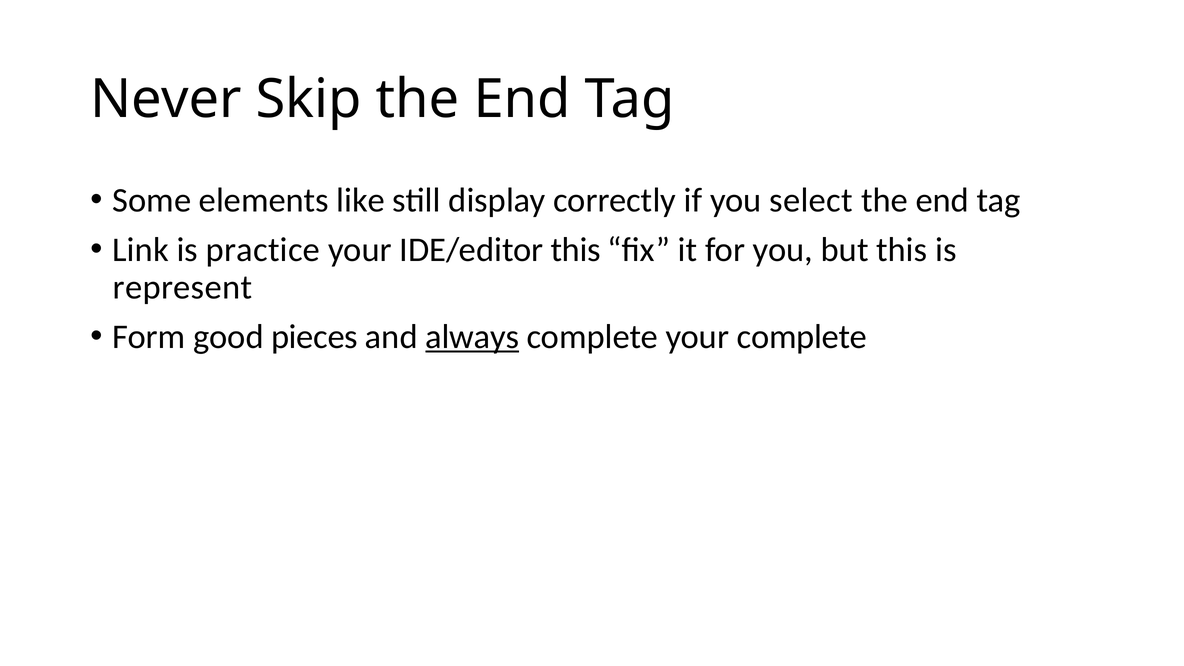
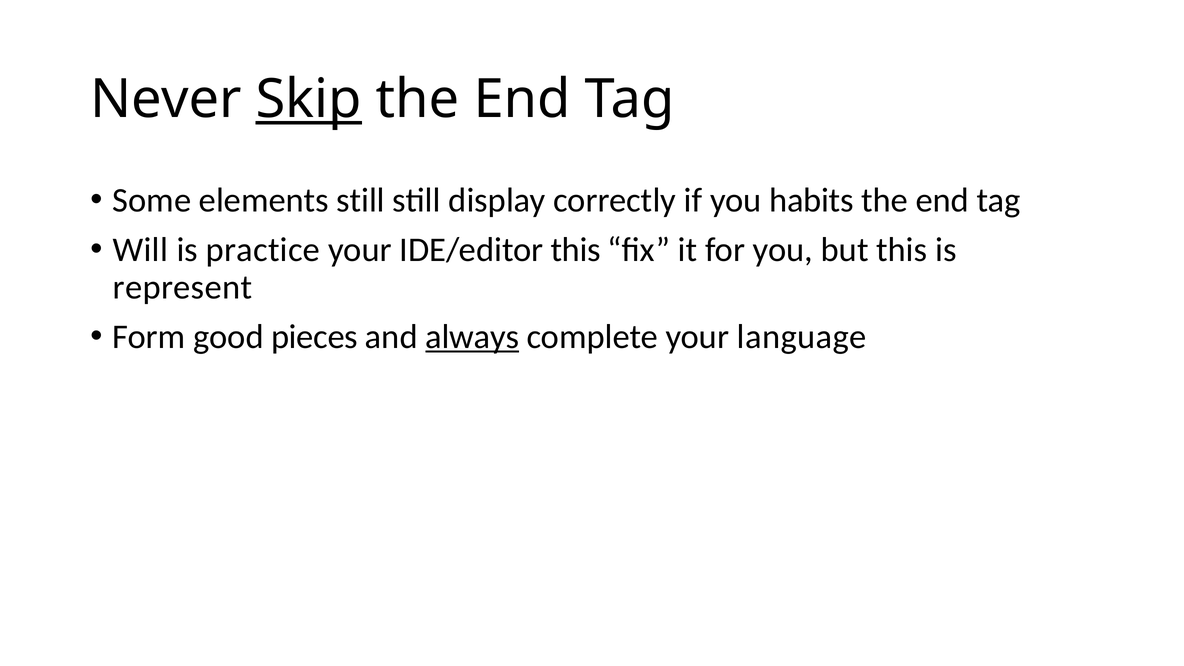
Skip underline: none -> present (309, 99)
elements like: like -> still (361, 200)
select: select -> habits (811, 200)
Link: Link -> Will (140, 250)
your complete: complete -> language (802, 337)
